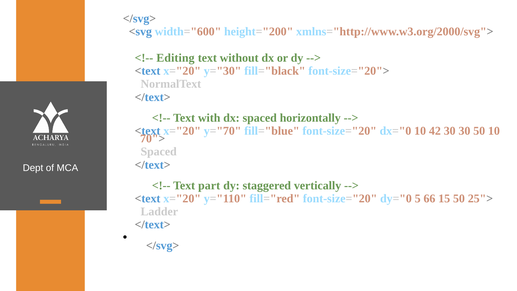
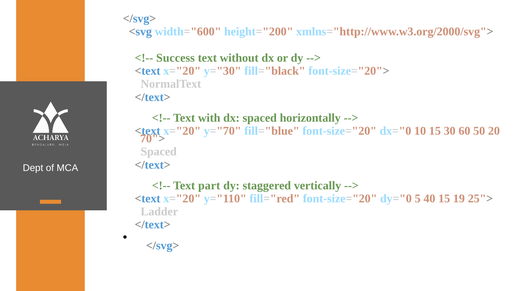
Editing: Editing -> Success (175, 58)
10 42: 42 -> 15 (435, 131)
30 30: 30 -> 60 (464, 131)
50 10: 10 -> 20 (494, 131)
66: 66 -> 40 (429, 198)
15 50: 50 -> 19 (459, 198)
